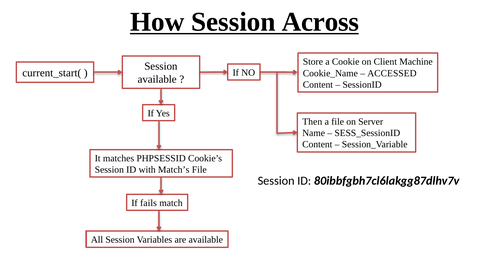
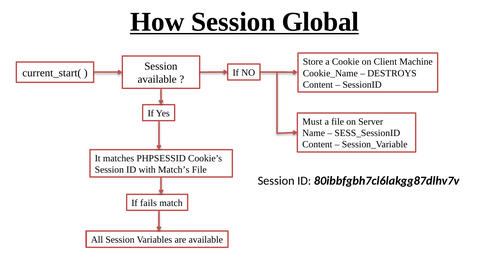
Across: Across -> Global (320, 22)
ACCESSED: ACCESSED -> DESTROYS (392, 73)
Then: Then -> Must (312, 122)
